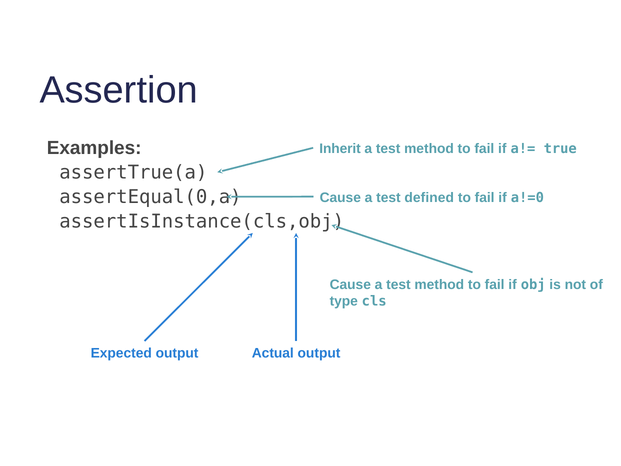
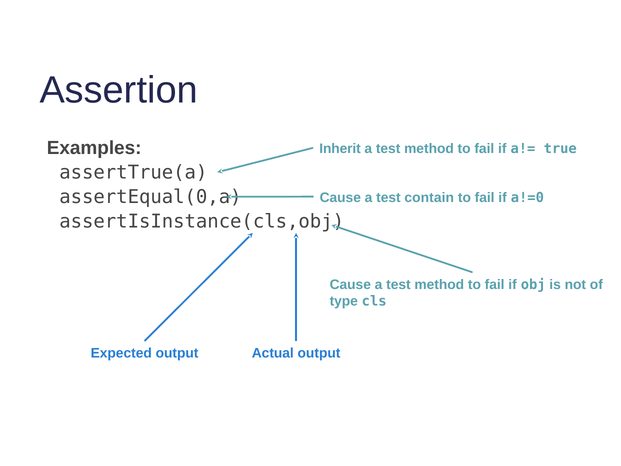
defined: defined -> contain (429, 197)
